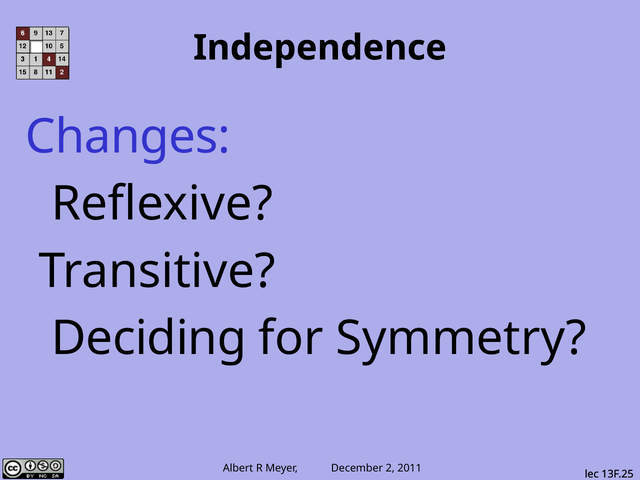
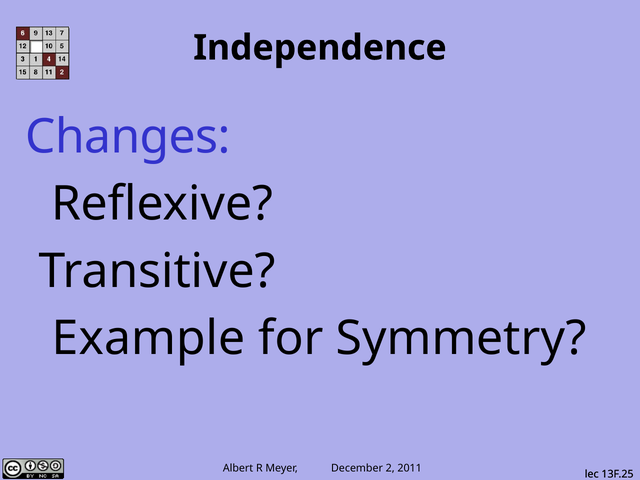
Deciding: Deciding -> Example (149, 338)
